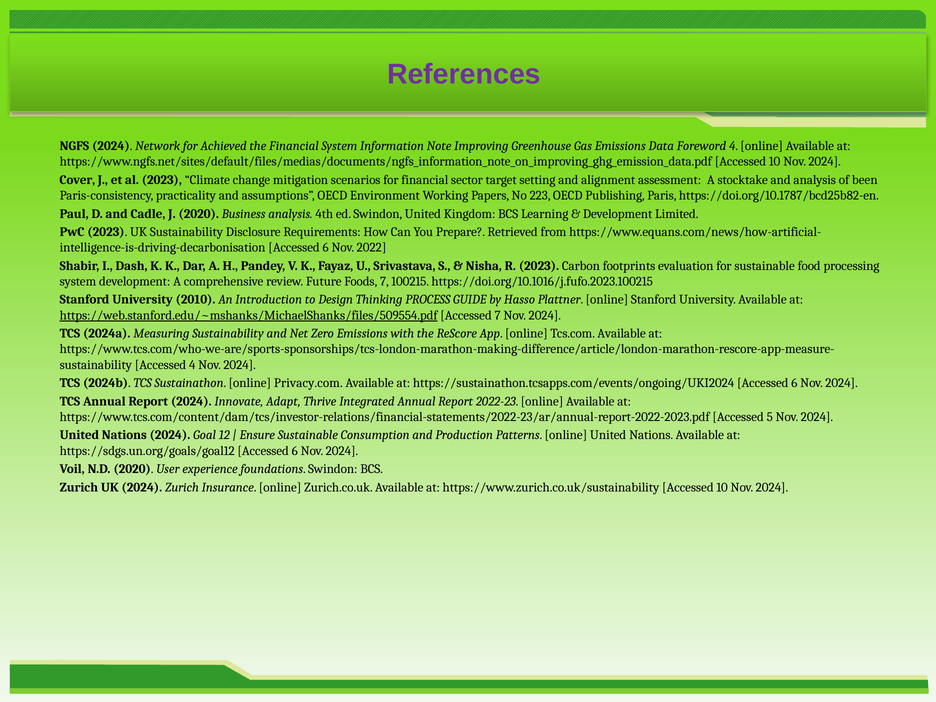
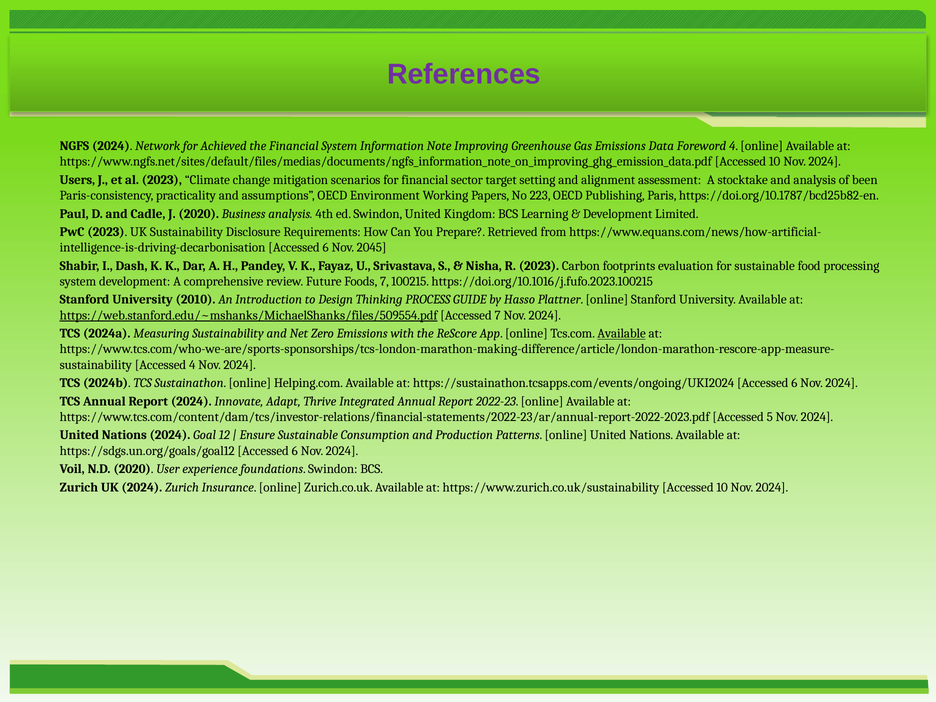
Cover: Cover -> Users (77, 180)
2022: 2022 -> 2045 (372, 248)
Available underline: none -> present (622, 334)
Privacy.com: Privacy.com -> Helping.com (308, 383)
